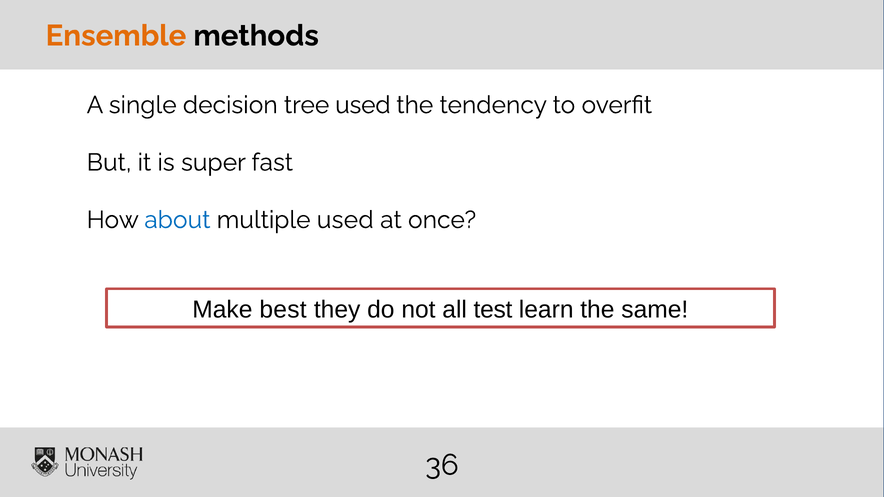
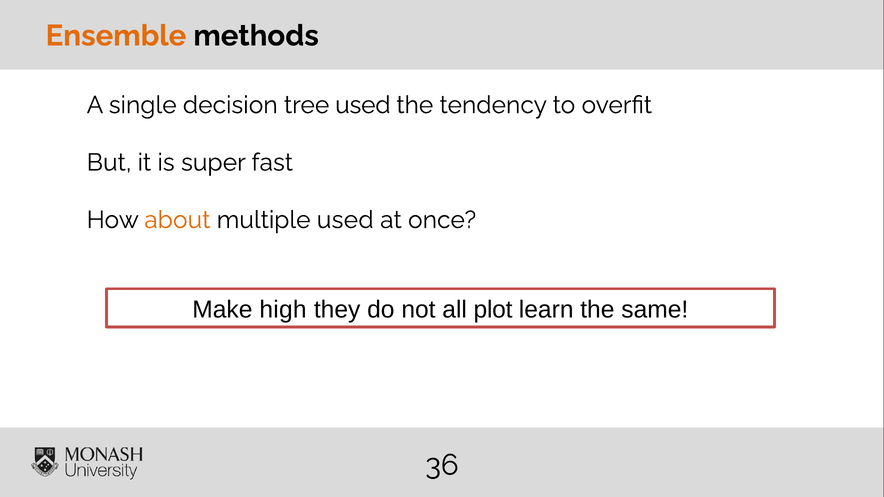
about colour: blue -> orange (177, 220)
best: best -> high (283, 310)
test: test -> plot (493, 310)
